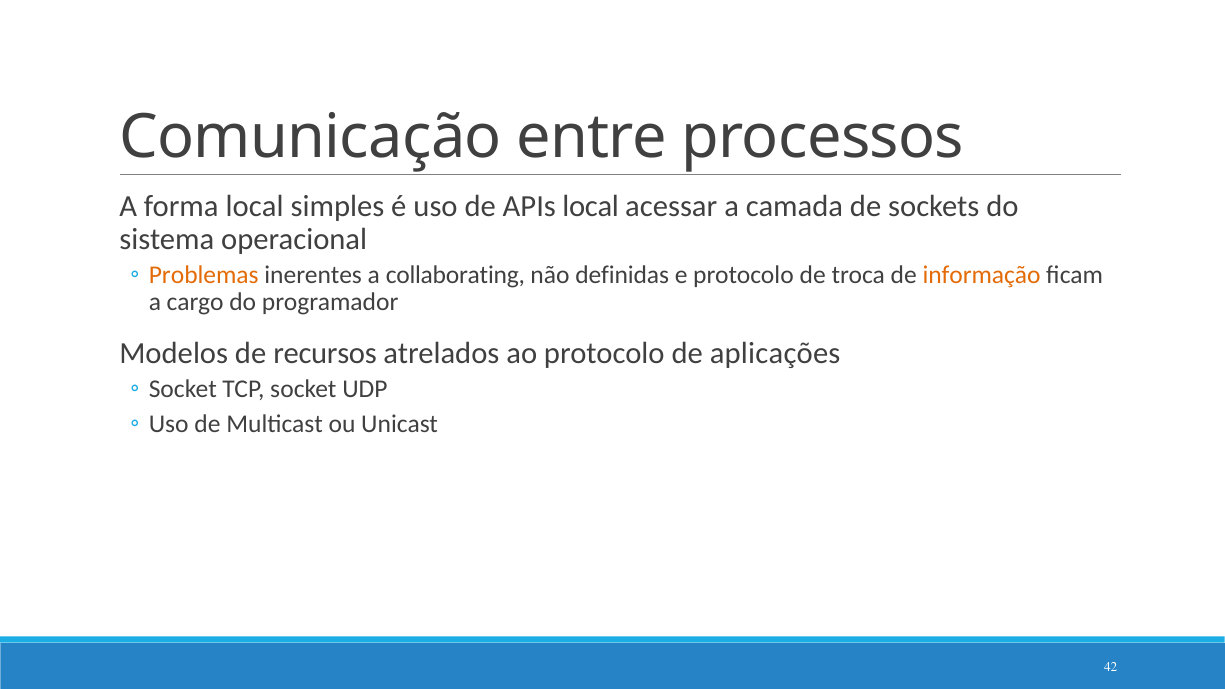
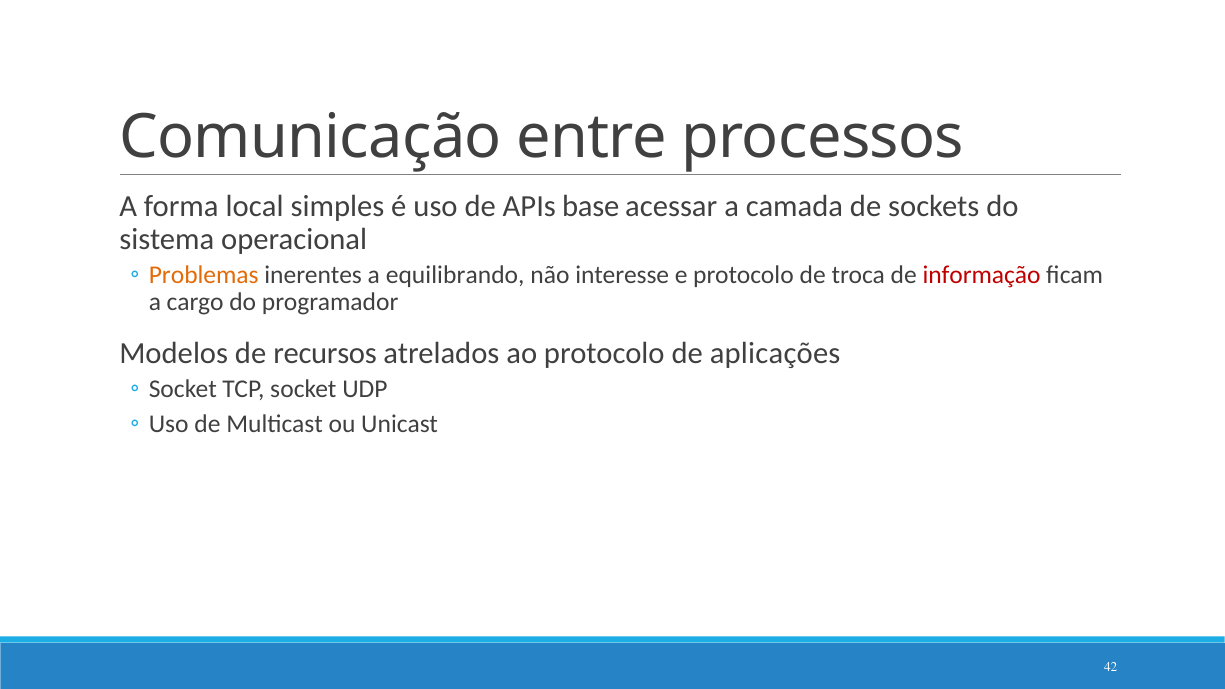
APIs local: local -> base (591, 206)
collaborating: collaborating -> equilibrando (455, 275)
definidas: definidas -> interesse (622, 275)
informação colour: orange -> red (982, 275)
